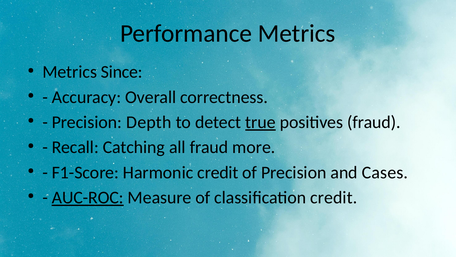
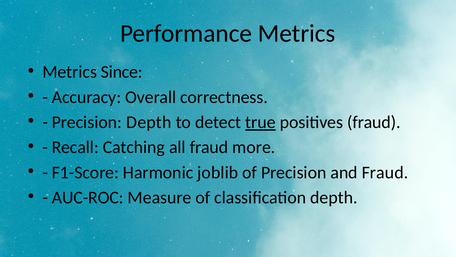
Harmonic credit: credit -> joblib (218, 172)
and Cases: Cases -> Fraud (385, 172)
AUC-ROC underline: present -> none (88, 197)
classification credit: credit -> depth (334, 197)
